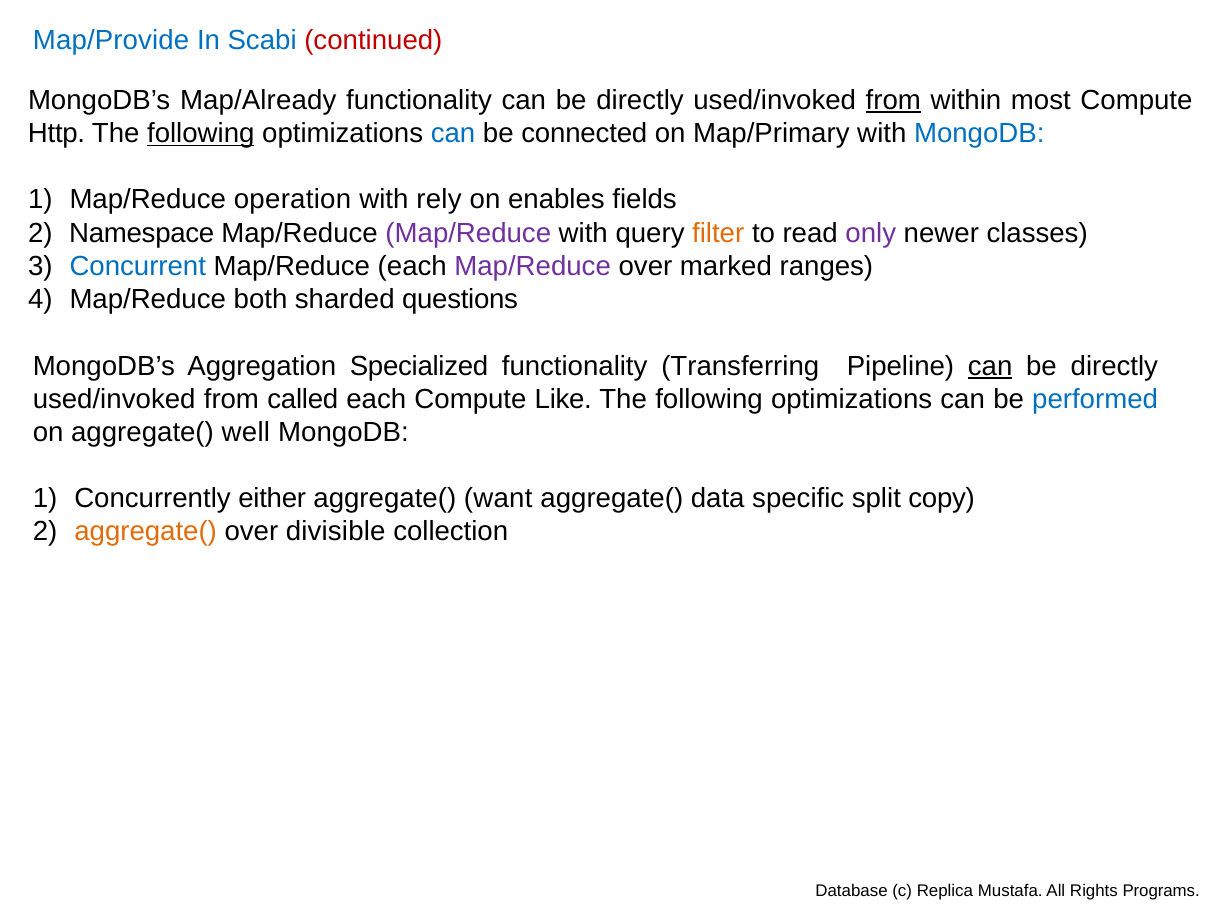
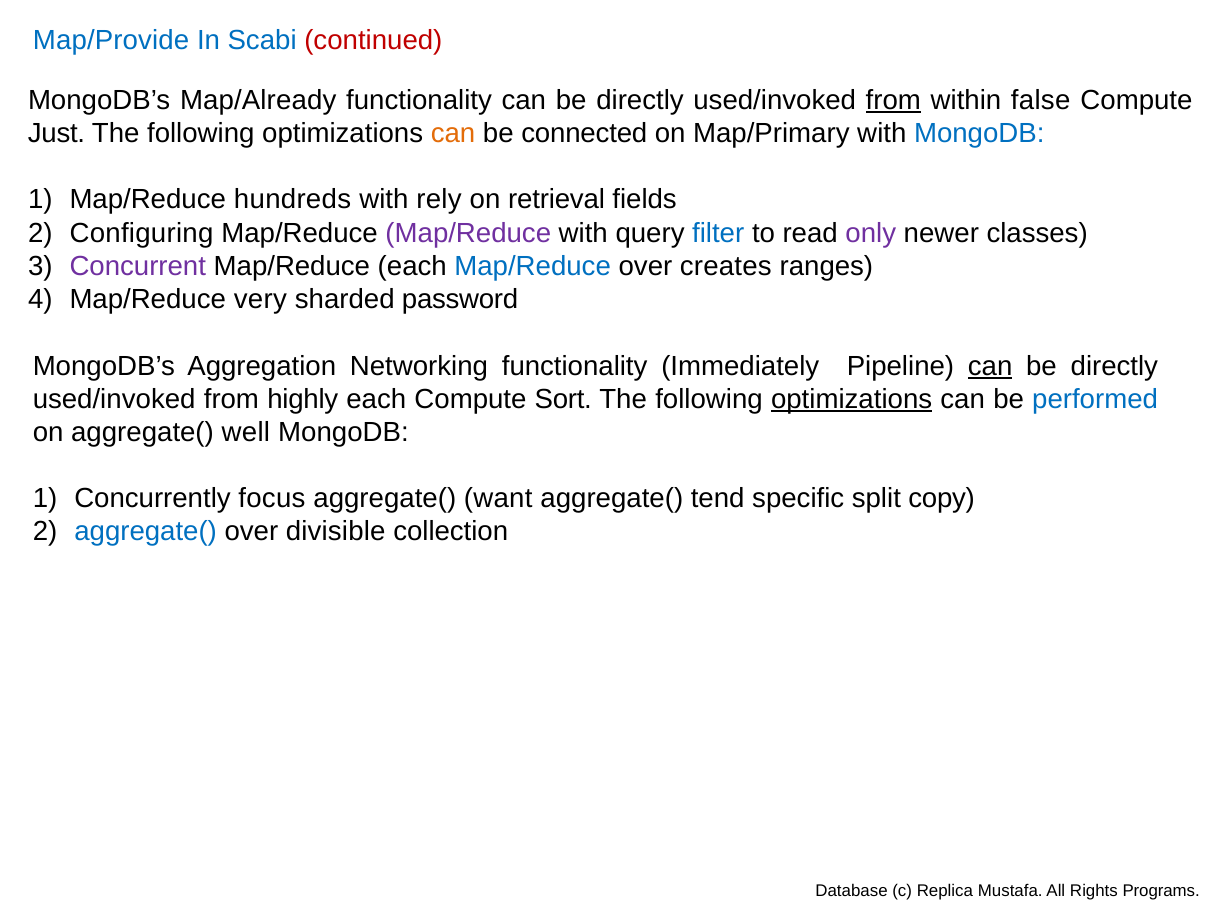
most: most -> false (1041, 100)
Http: Http -> Just (57, 133)
following underline: present -> none (201, 133)
can colour: blue -> orange (453, 133)
operation: operation -> hundreds (293, 200)
enables: enables -> retrieval (556, 200)
Namespace: Namespace -> Configuring (141, 233)
filter colour: orange -> blue (718, 233)
Concurrent colour: blue -> purple (138, 266)
Map/Reduce colour: purple -> blue (533, 266)
marked: marked -> creates (726, 266)
both: both -> very (260, 299)
questions: questions -> password (460, 299)
Specialized: Specialized -> Networking (419, 366)
Transferring: Transferring -> Immediately (740, 366)
called: called -> highly (303, 399)
Like: Like -> Sort (563, 399)
optimizations underline: none -> present (852, 399)
either: either -> focus (272, 498)
data: data -> tend (718, 498)
aggregate( colour: orange -> blue (146, 531)
